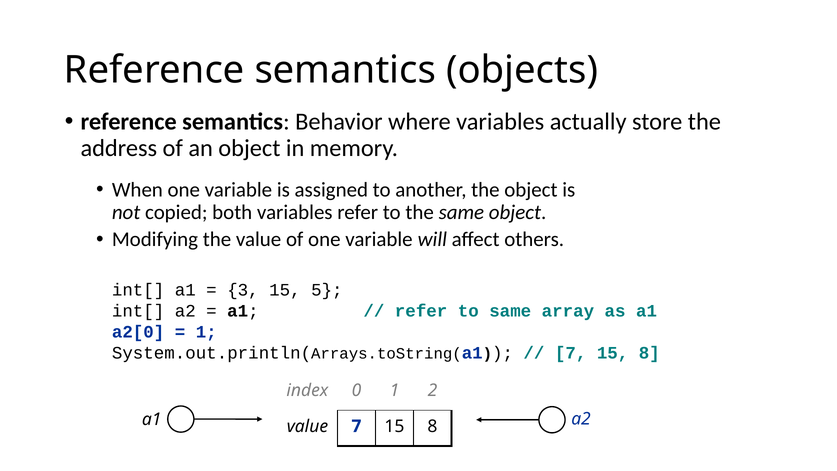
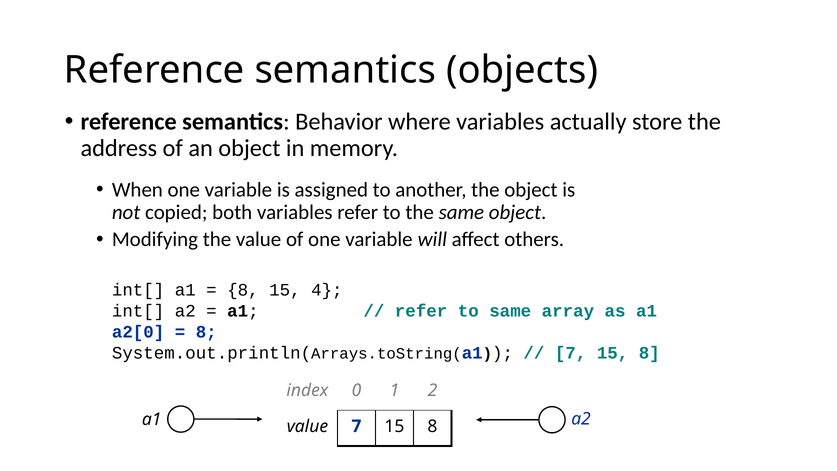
3: 3 -> 8 (243, 290)
5: 5 -> 4 (327, 290)
1: 1 -> 8 (206, 332)
